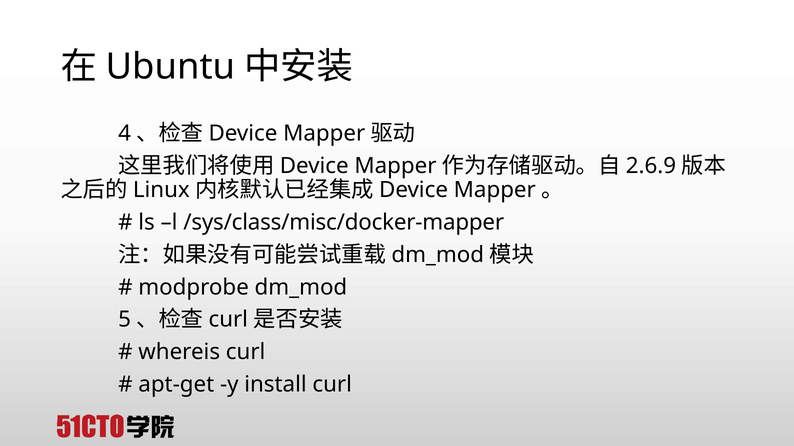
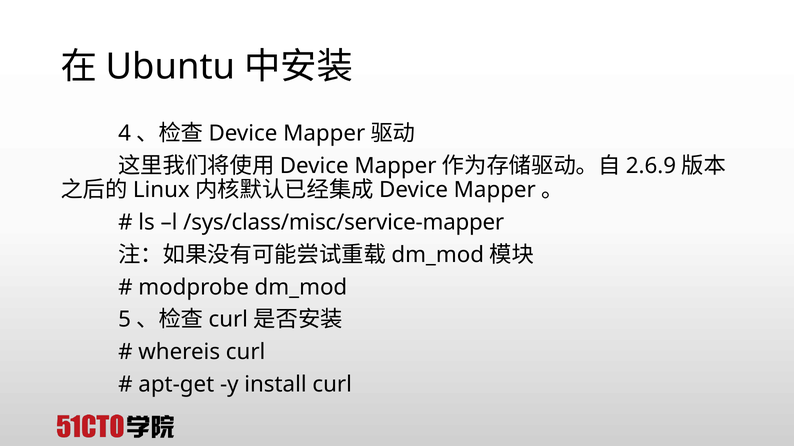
/sys/class/misc/docker-mapper: /sys/class/misc/docker-mapper -> /sys/class/misc/service-mapper (344, 223)
